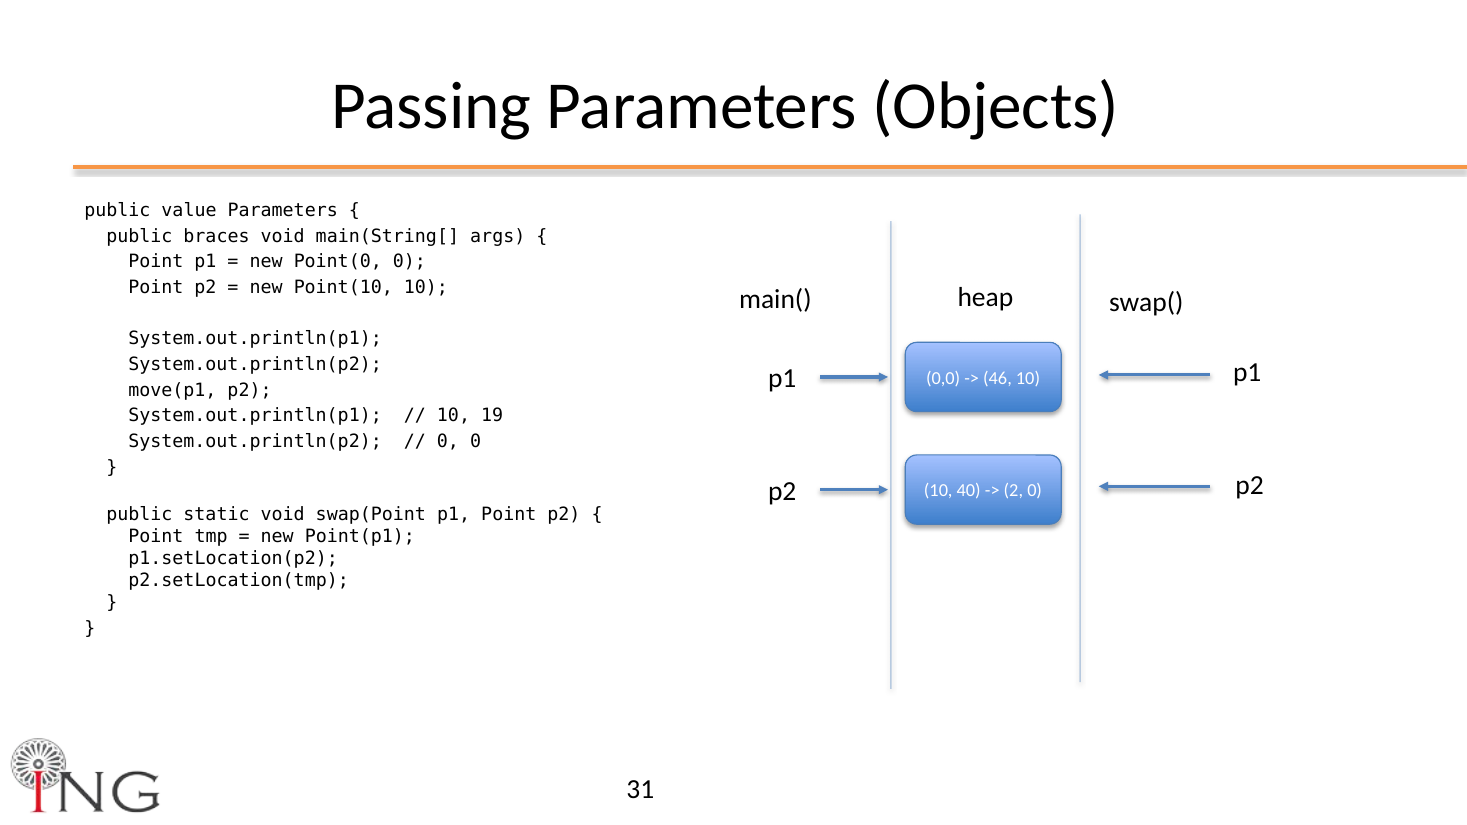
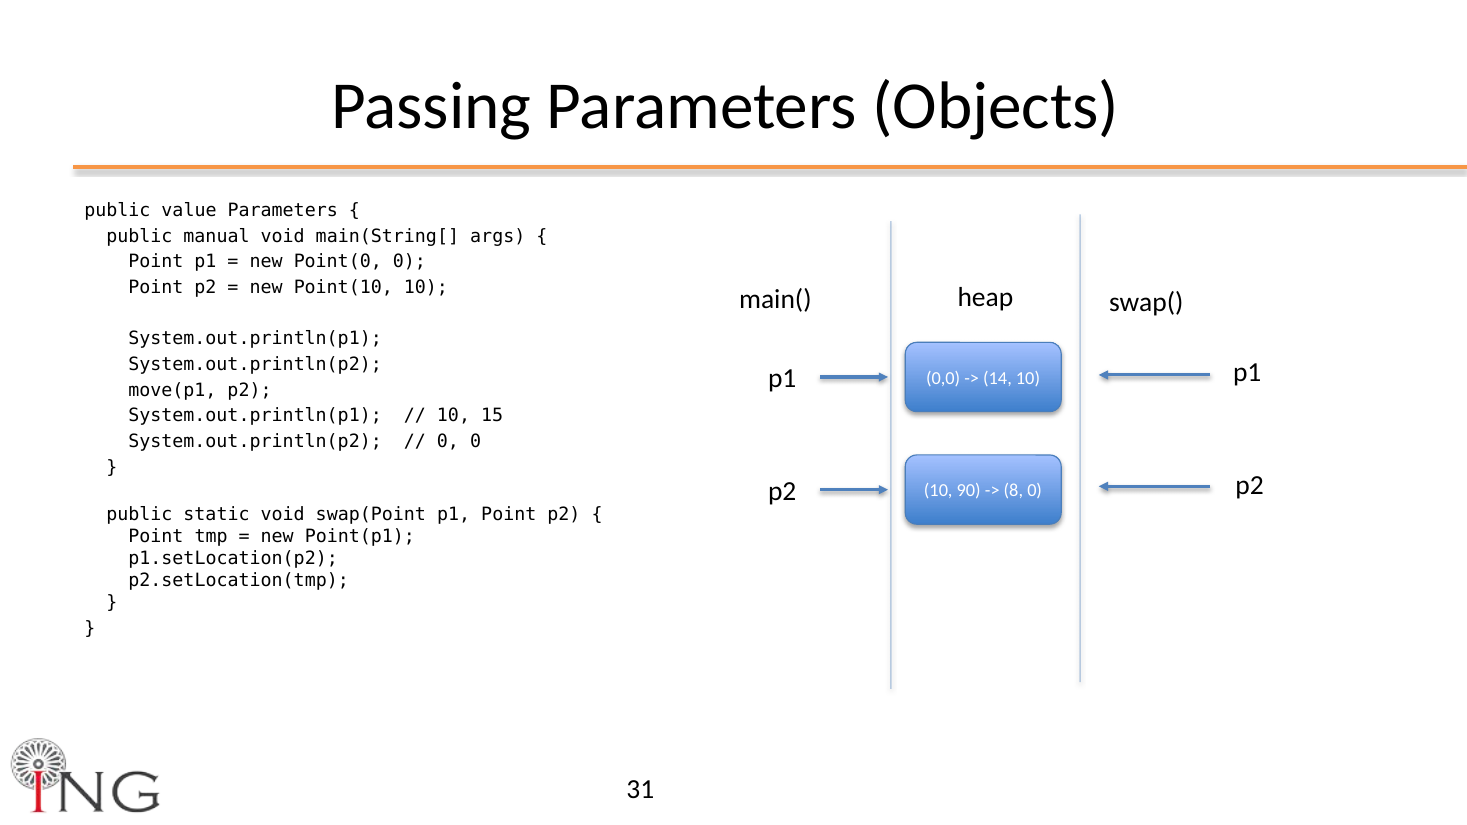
braces: braces -> manual (217, 236)
46: 46 -> 14 (997, 378)
19: 19 -> 15 (492, 416)
40: 40 -> 90 (969, 491)
2: 2 -> 8 (1013, 491)
